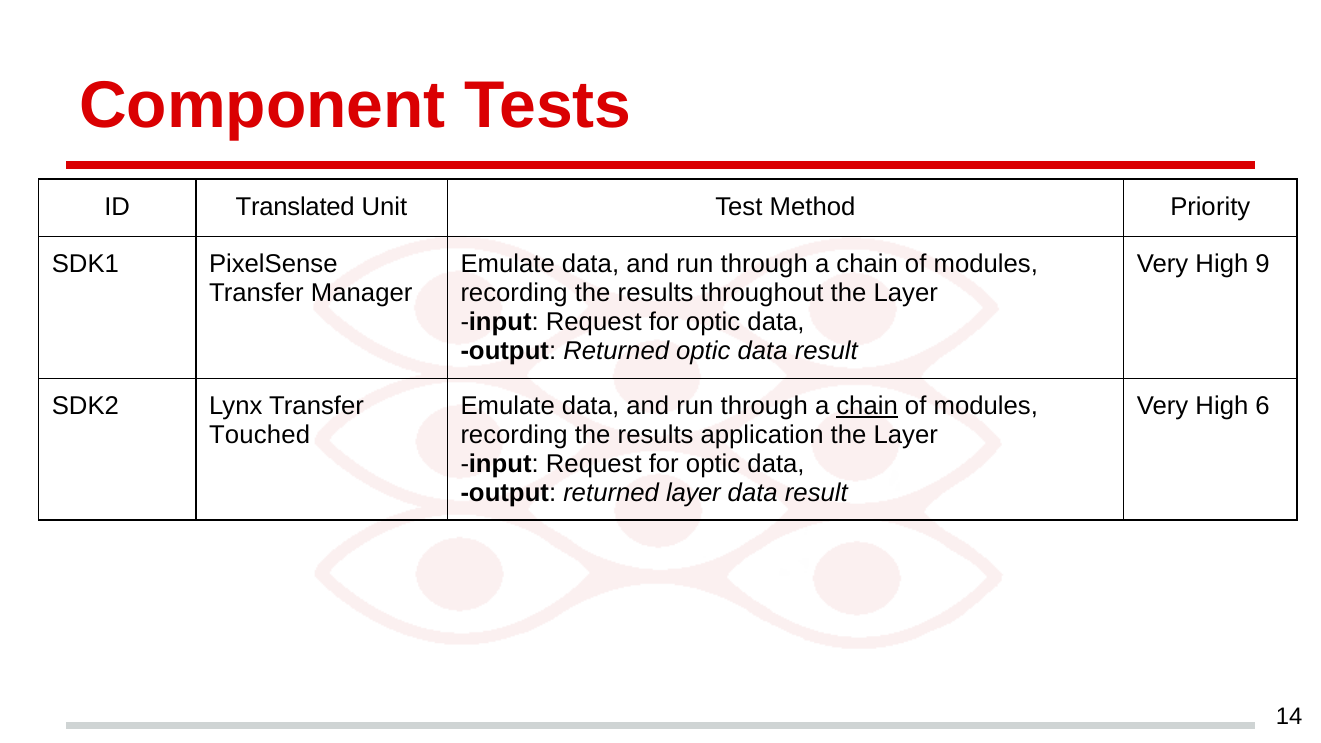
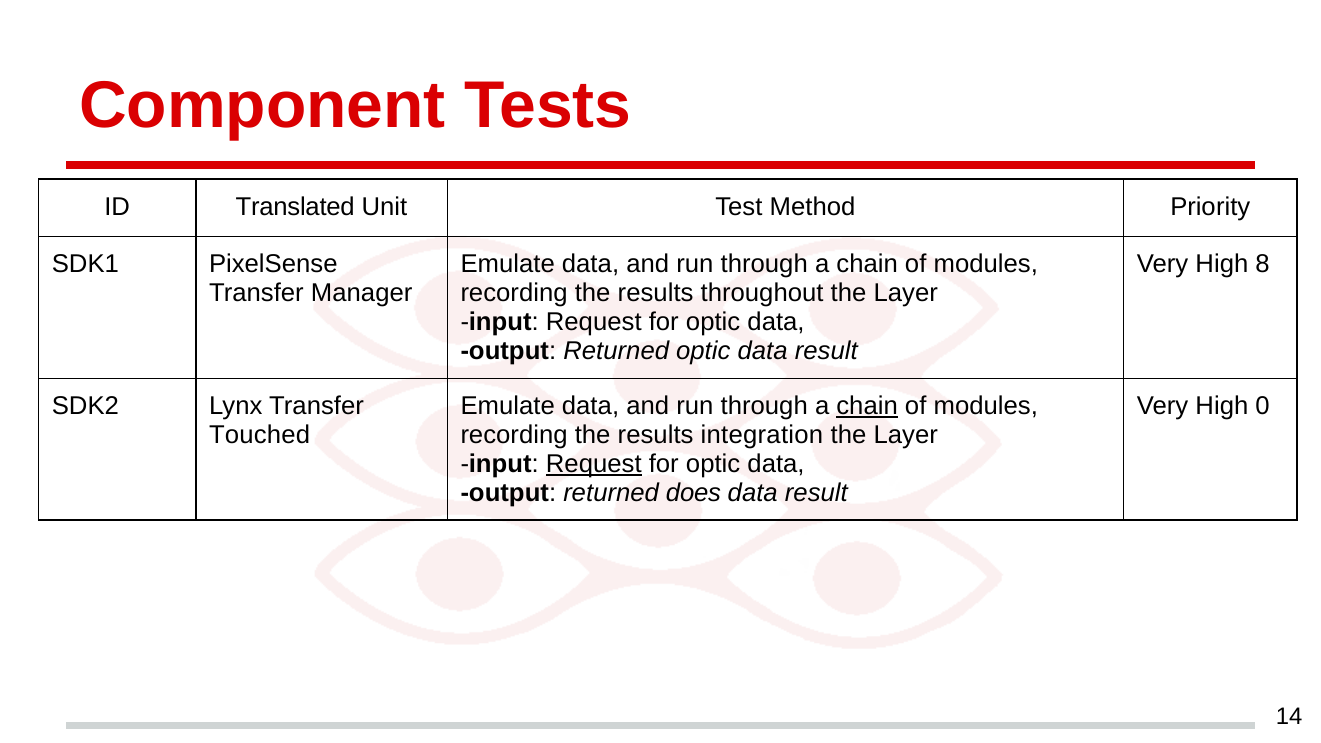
9: 9 -> 8 (1263, 264)
6: 6 -> 0 (1263, 406)
application: application -> integration (762, 435)
Request underline: none -> present (594, 464)
returned layer: layer -> does (693, 493)
